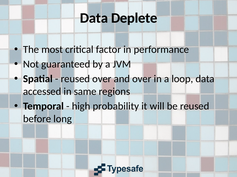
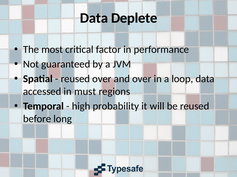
same: same -> must (85, 92)
